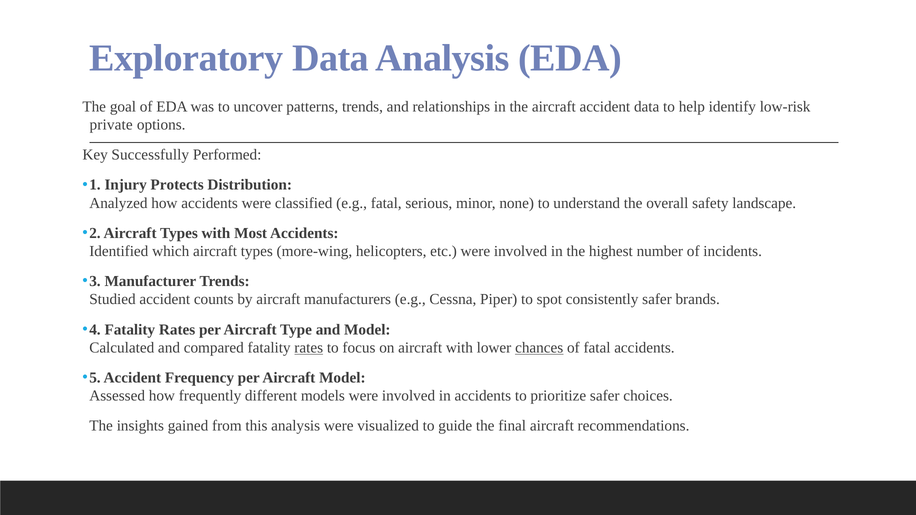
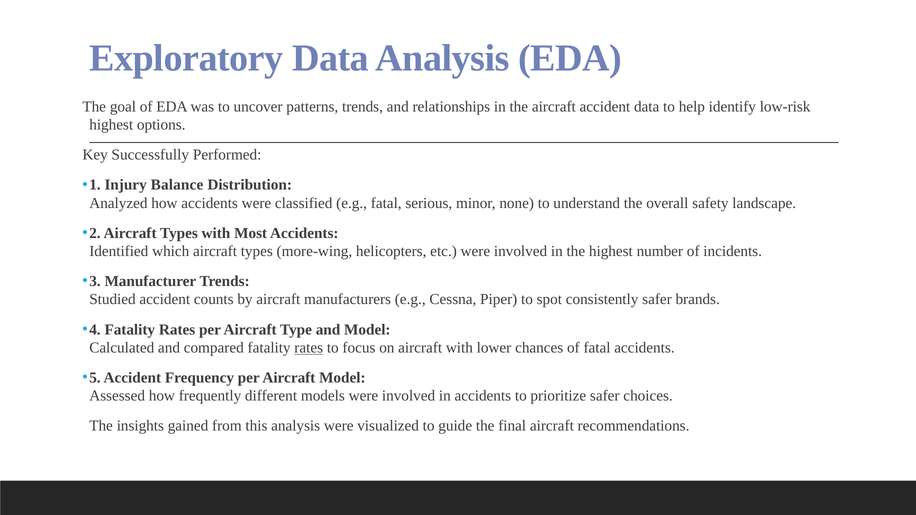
private: private -> highest (111, 125)
Protects: Protects -> Balance (177, 185)
chances underline: present -> none (539, 348)
